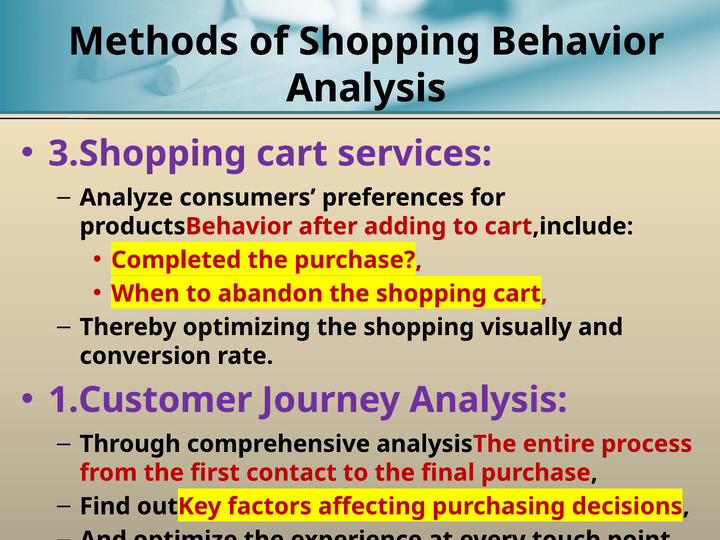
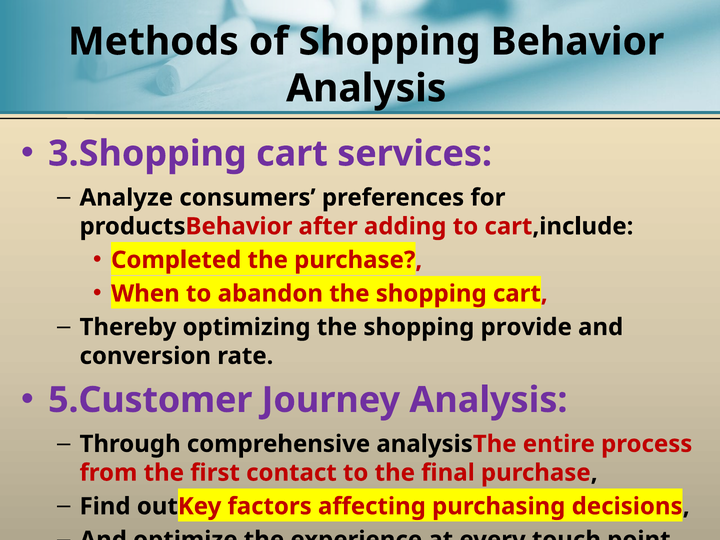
visually: visually -> provide (526, 327)
1.Customer: 1.Customer -> 5.Customer (150, 400)
